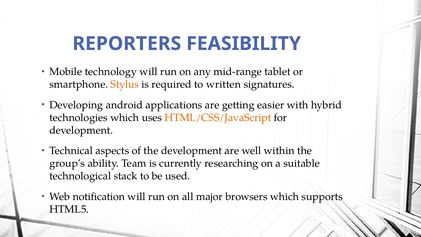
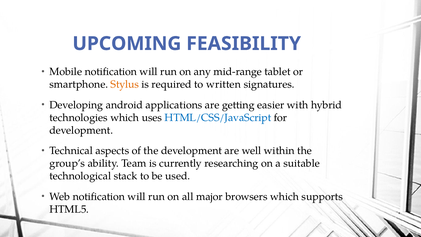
REPORTERS: REPORTERS -> UPCOMING (127, 44)
Mobile technology: technology -> notification (111, 72)
HTML/CSS/JavaScript colour: orange -> blue (218, 118)
